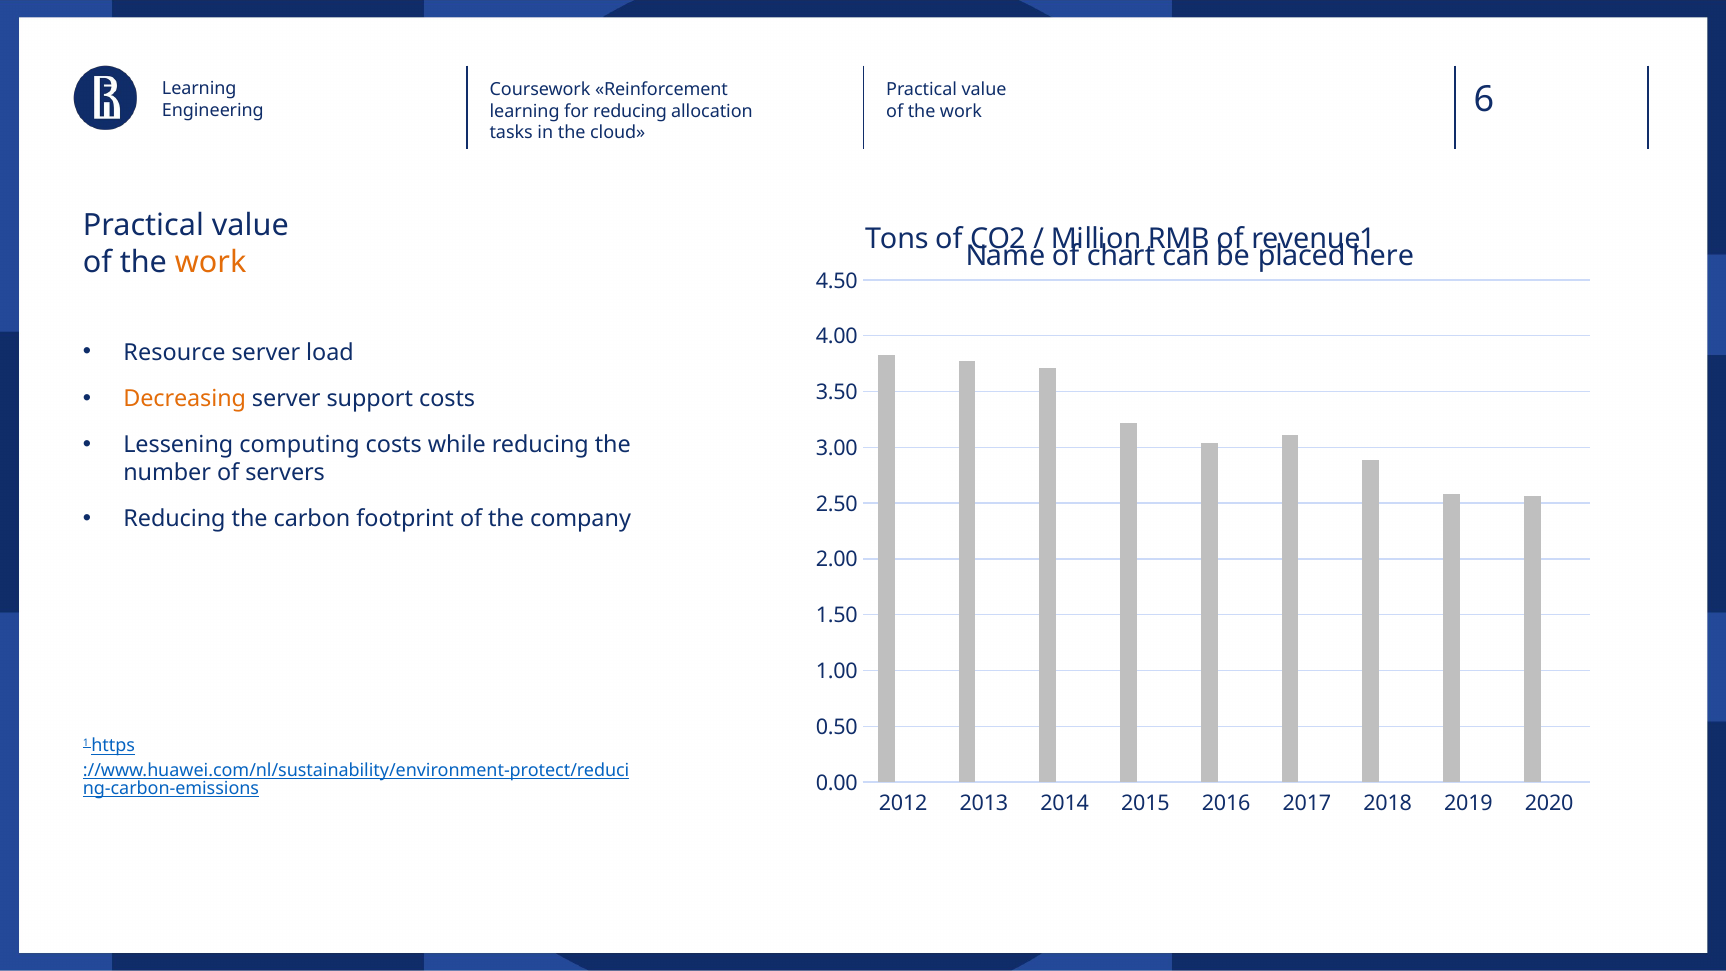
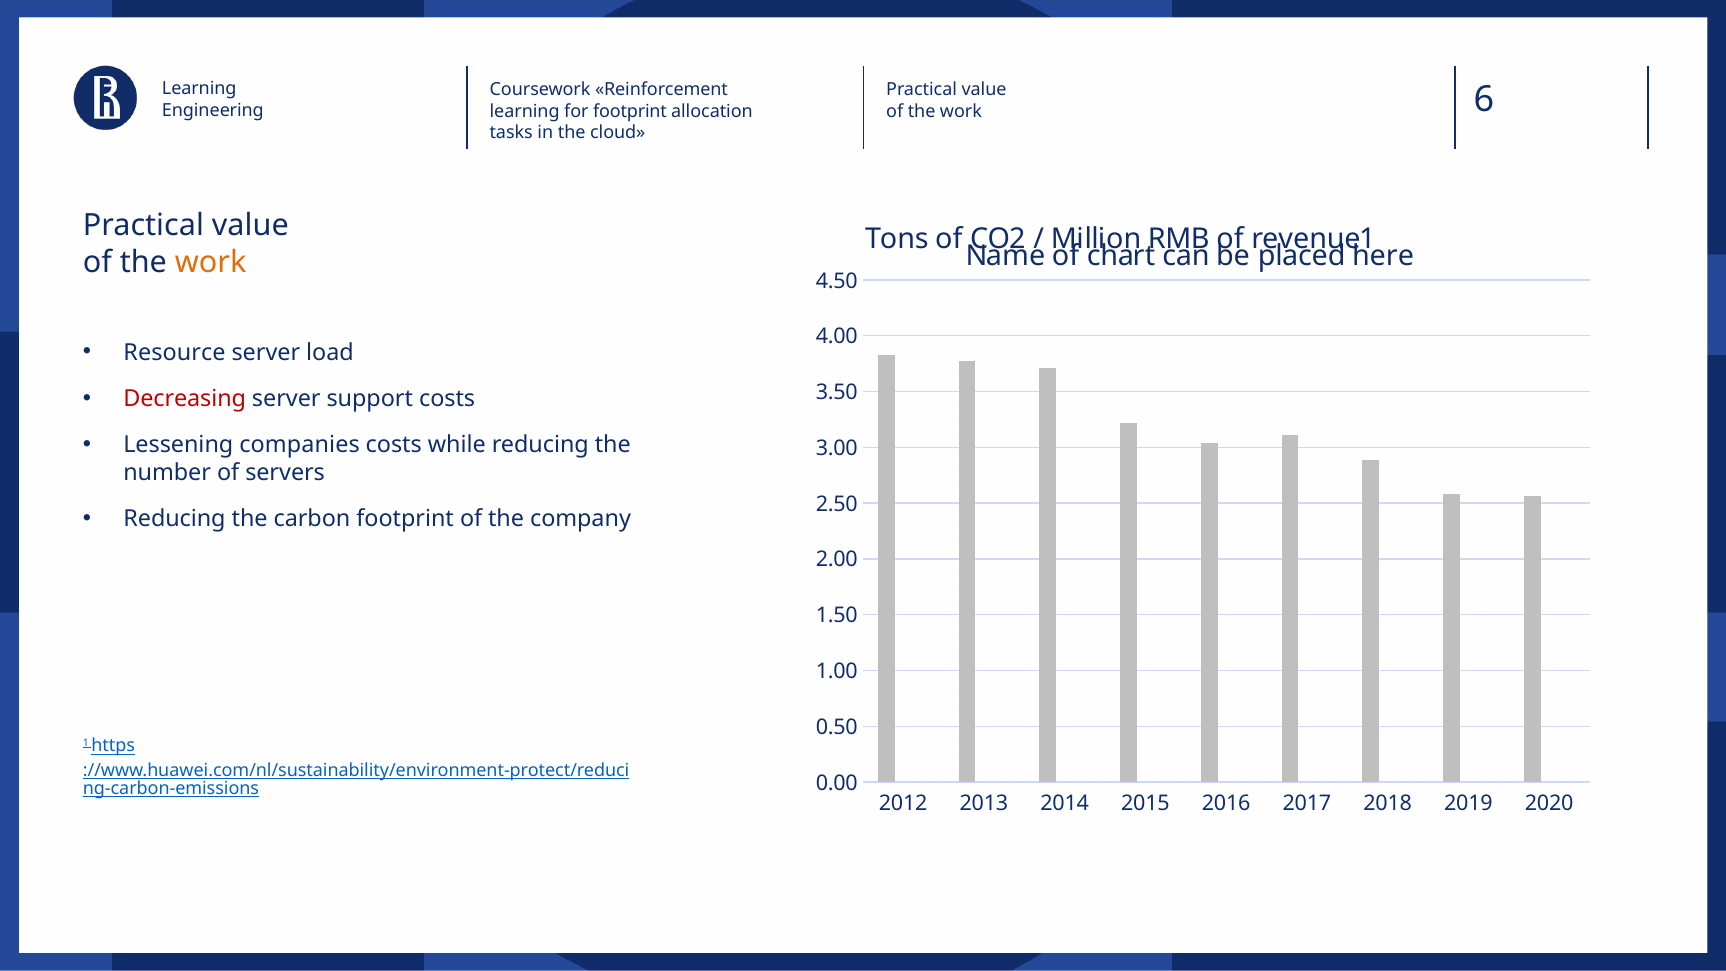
for reducing: reducing -> footprint (630, 111)
Decreasing colour: orange -> red (185, 399)
computing: computing -> companies (300, 445)
